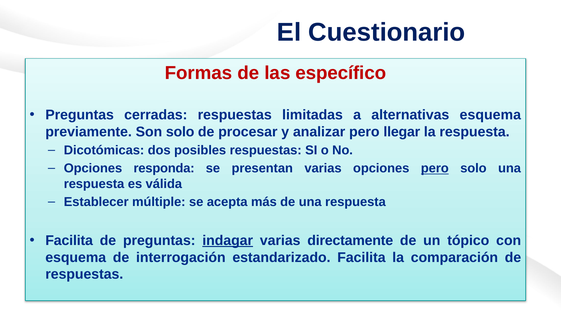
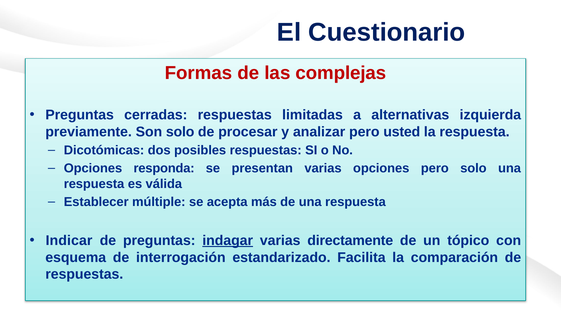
específico: específico -> complejas (341, 73)
alternativas esquema: esquema -> izquierda (490, 115)
llegar: llegar -> usted (402, 132)
pero underline: present -> none (435, 168)
Facilita: Facilita -> Indicar (69, 240)
